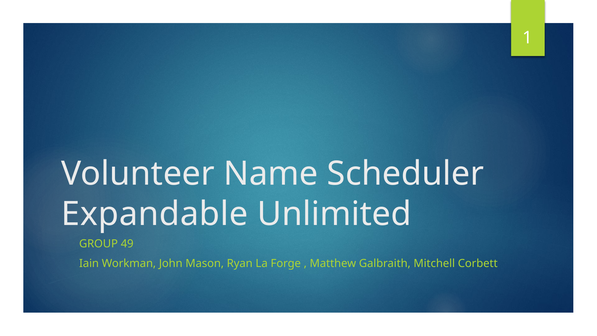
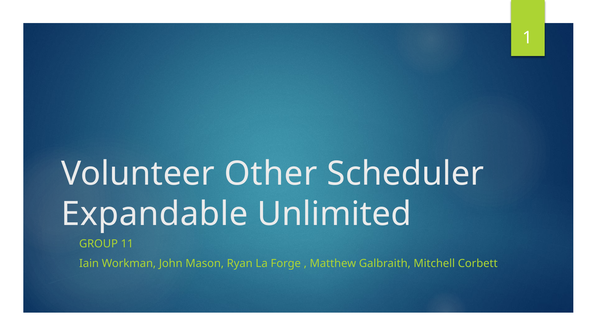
Name: Name -> Other (271, 174)
49: 49 -> 11 (127, 244)
